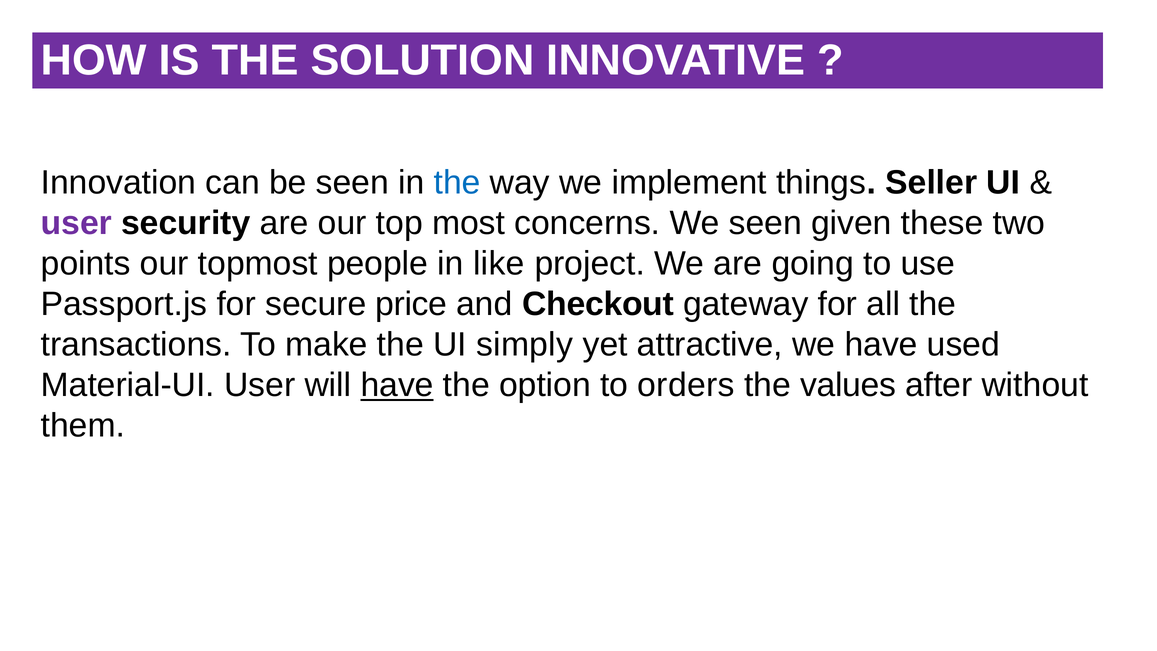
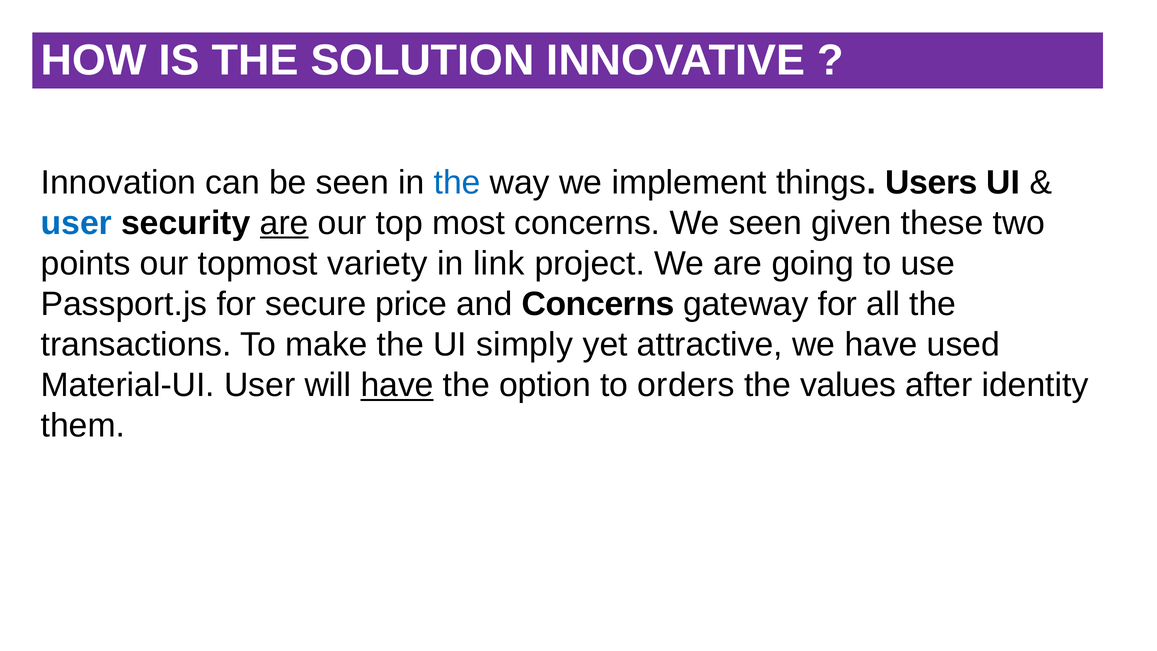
Seller: Seller -> Users (931, 183)
user colour: purple -> blue (76, 223)
are underline: none -> present (284, 223)
people: people -> variety (377, 264)
like: like -> link (499, 264)
and Checkout: Checkout -> Concerns (598, 304)
without: without -> identity (1035, 385)
